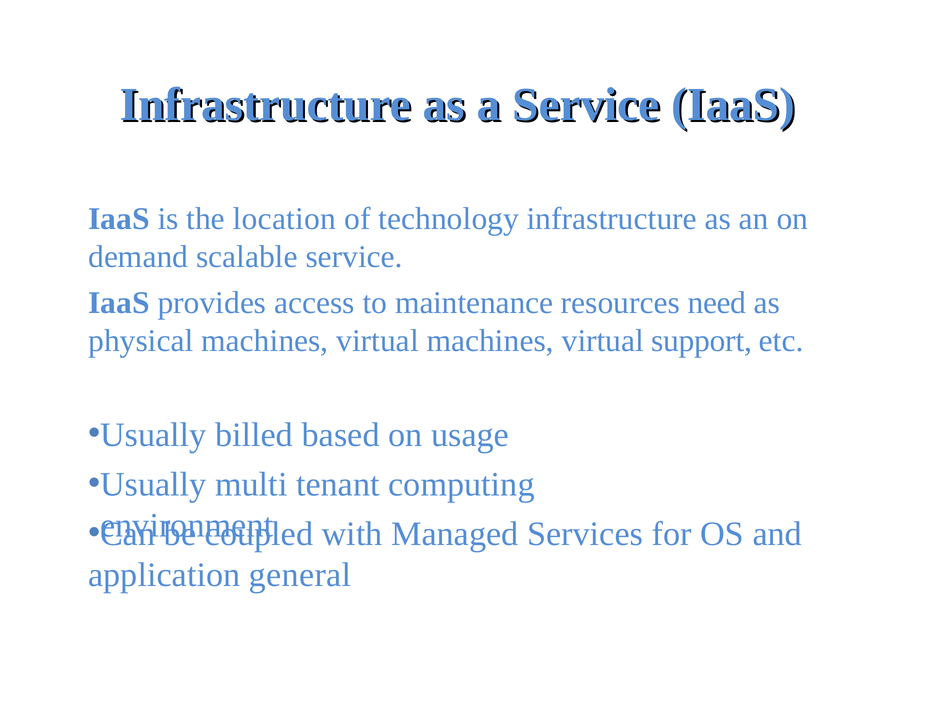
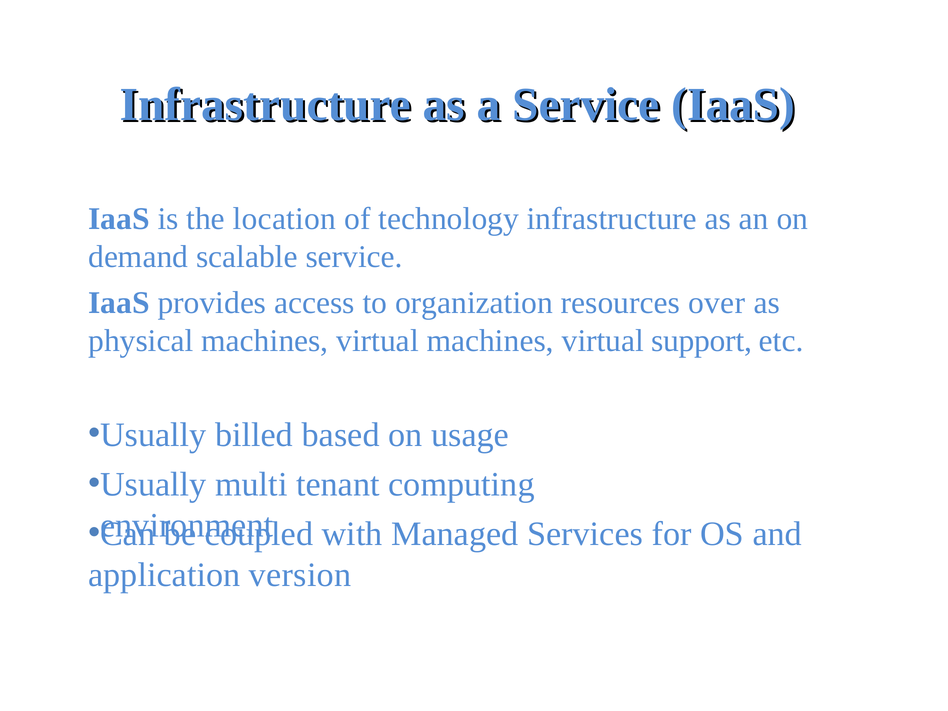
maintenance: maintenance -> organization (474, 303)
need: need -> over (717, 303)
general: general -> version (300, 575)
